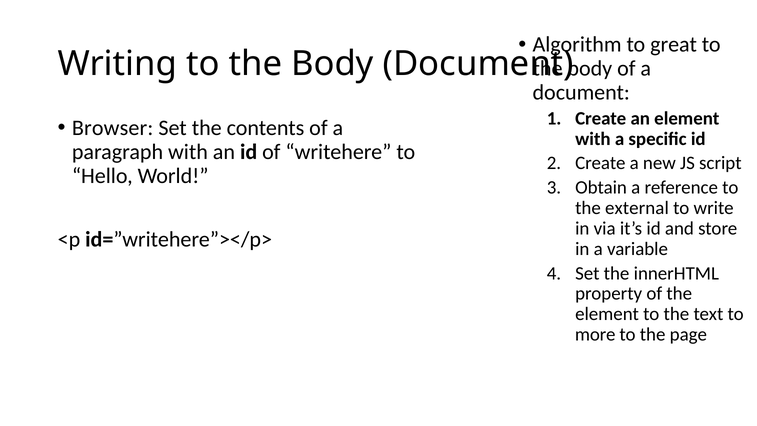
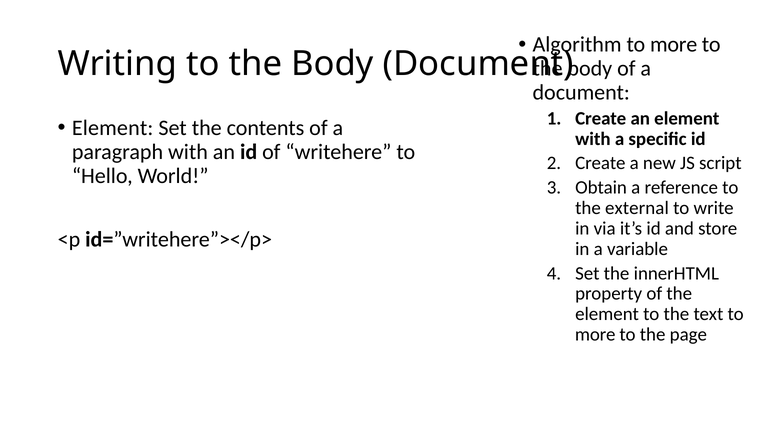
Algorithm to great: great -> more (674, 45)
Browser: Browser -> Element (113, 128)
